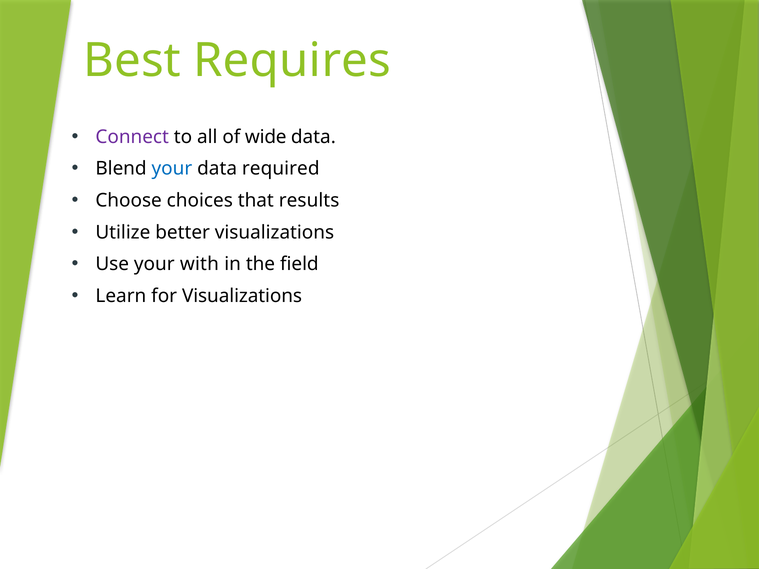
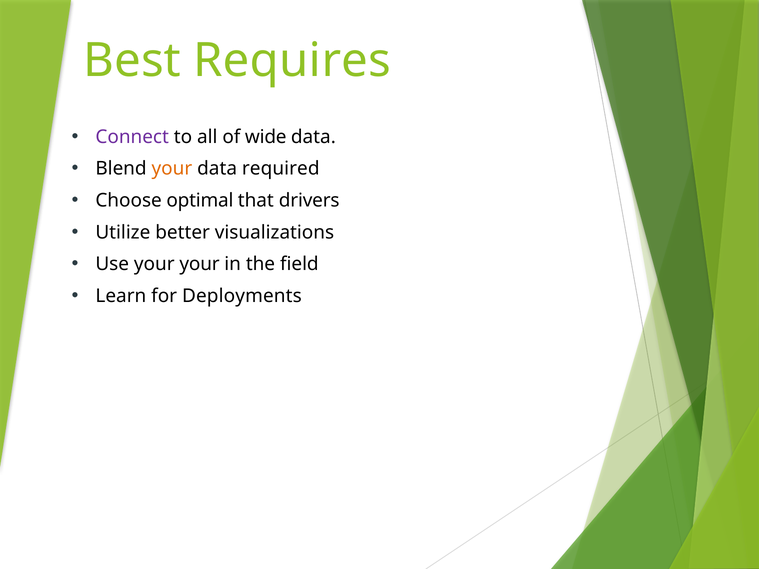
your colour: blue -> orange (172, 169)
choices: choices -> optimal (200, 201)
results: results -> drivers (309, 201)
your with: with -> your (200, 264)
for Visualizations: Visualizations -> Deployments (242, 296)
